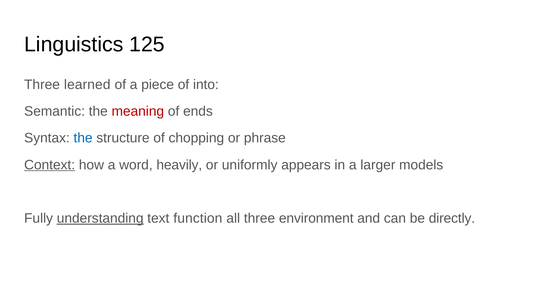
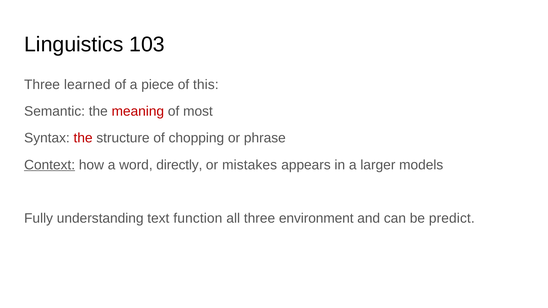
125: 125 -> 103 (147, 44)
into: into -> this (206, 85)
ends: ends -> most (198, 111)
the colour: blue -> red (83, 138)
heavily: heavily -> directly (179, 165)
uniformly: uniformly -> mistakes (250, 165)
understanding underline: present -> none (100, 218)
directly: directly -> predict (452, 218)
